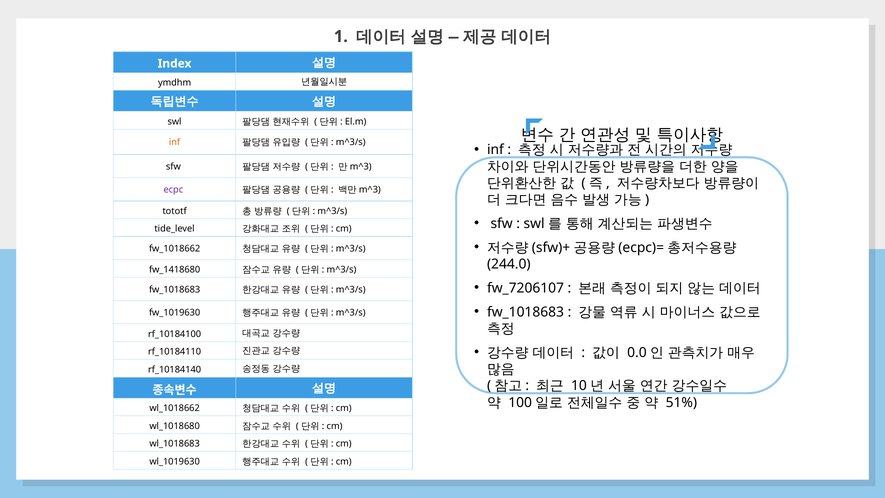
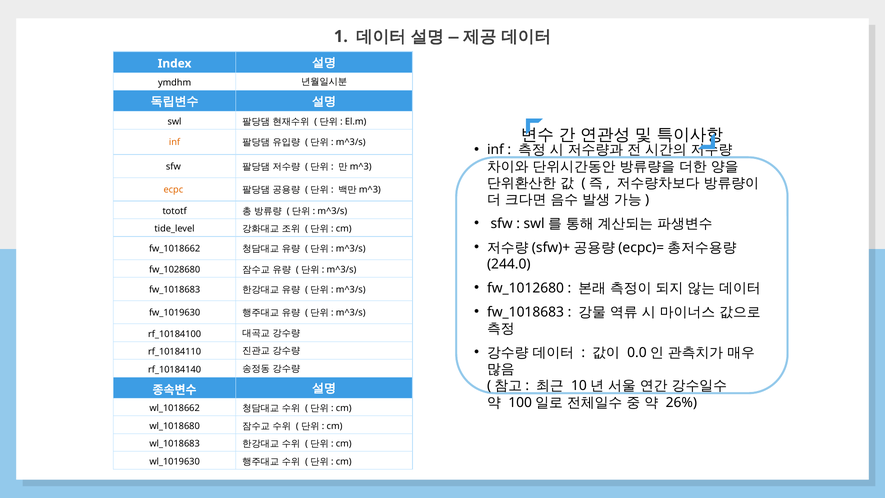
ecpc colour: purple -> orange (173, 190)
fw_1418680: fw_1418680 -> fw_1028680 (175, 270)
fw_7206107: fw_7206107 -> fw_1012680 (526, 288)
51%: 51% -> 26% (681, 402)
